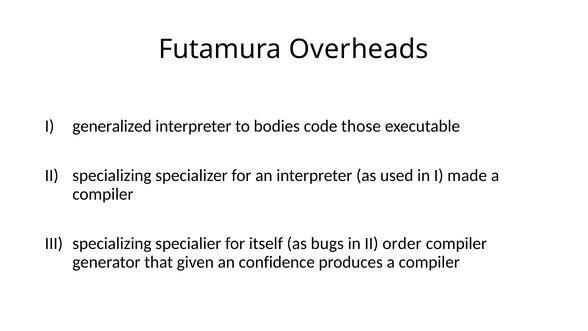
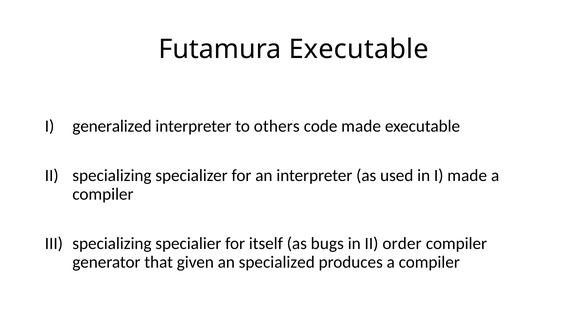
Futamura Overheads: Overheads -> Executable (359, 49)
bodies: bodies -> others (277, 126)
code those: those -> made (361, 126)
confidence: confidence -> specialized (277, 262)
